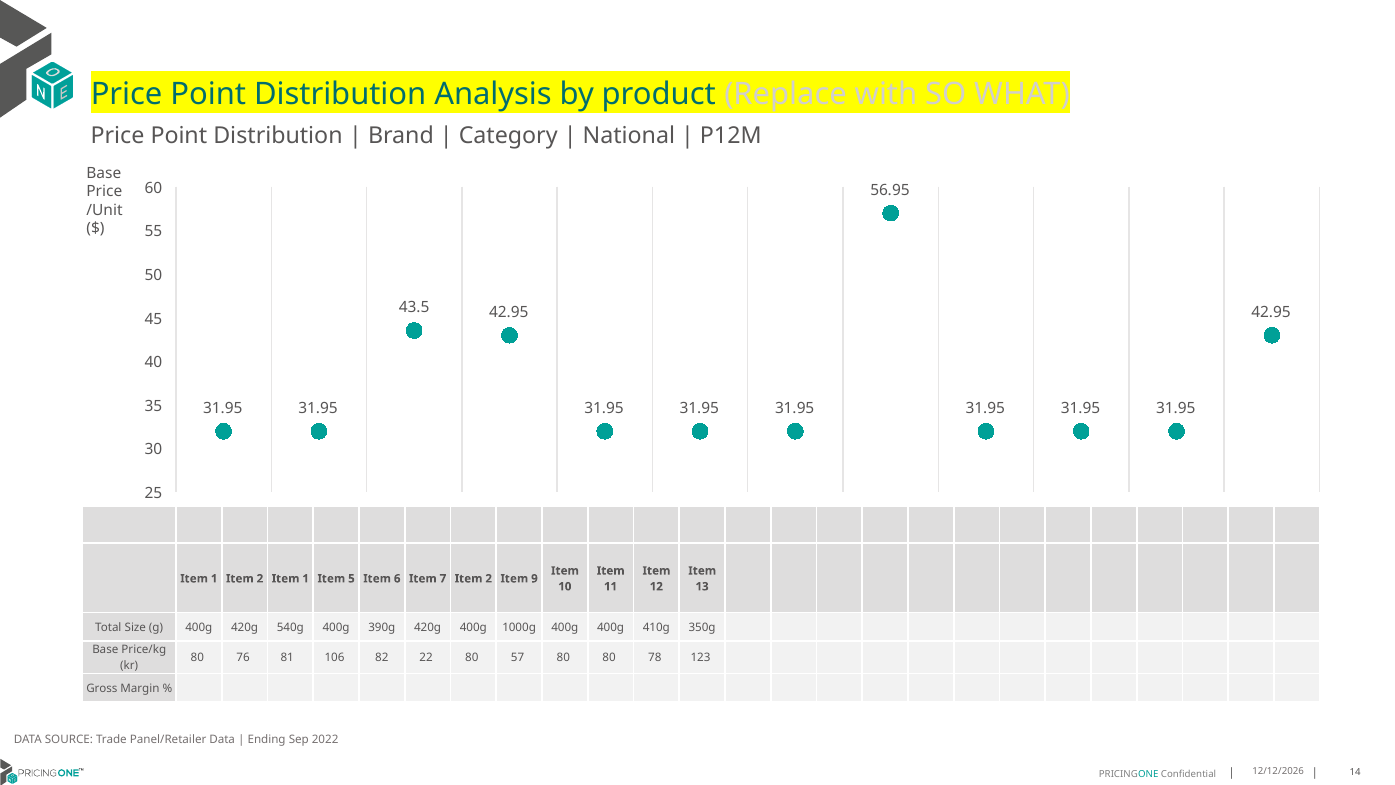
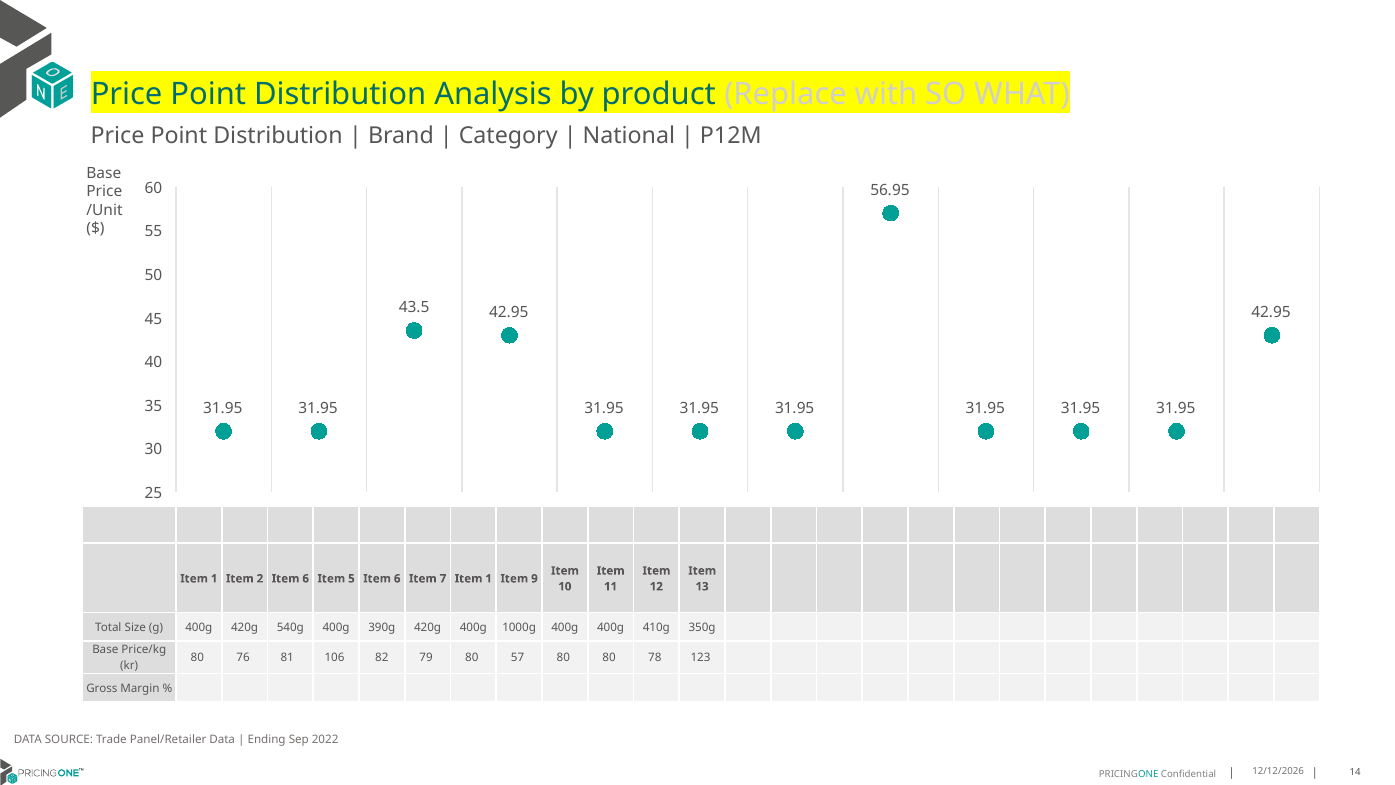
2 Item 1: 1 -> 6 (306, 578)
7 Item 2: 2 -> 1 (489, 578)
22: 22 -> 79 (426, 658)
